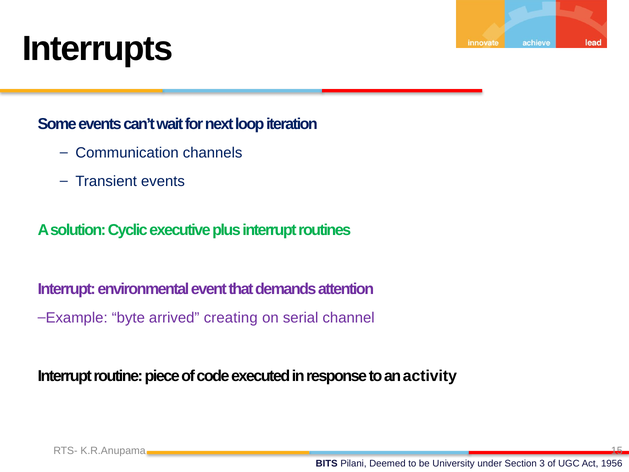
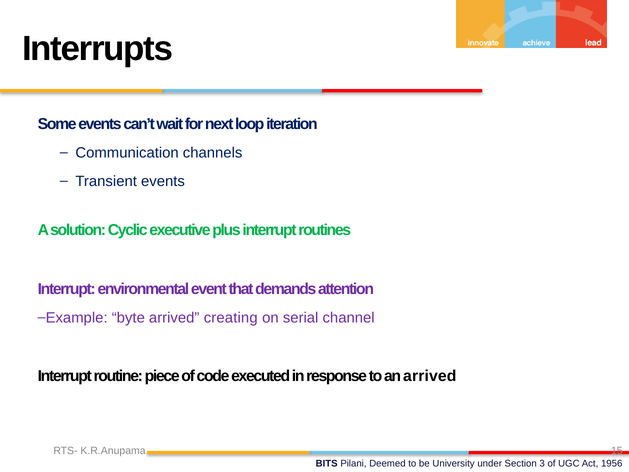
an activity: activity -> arrived (430, 376)
